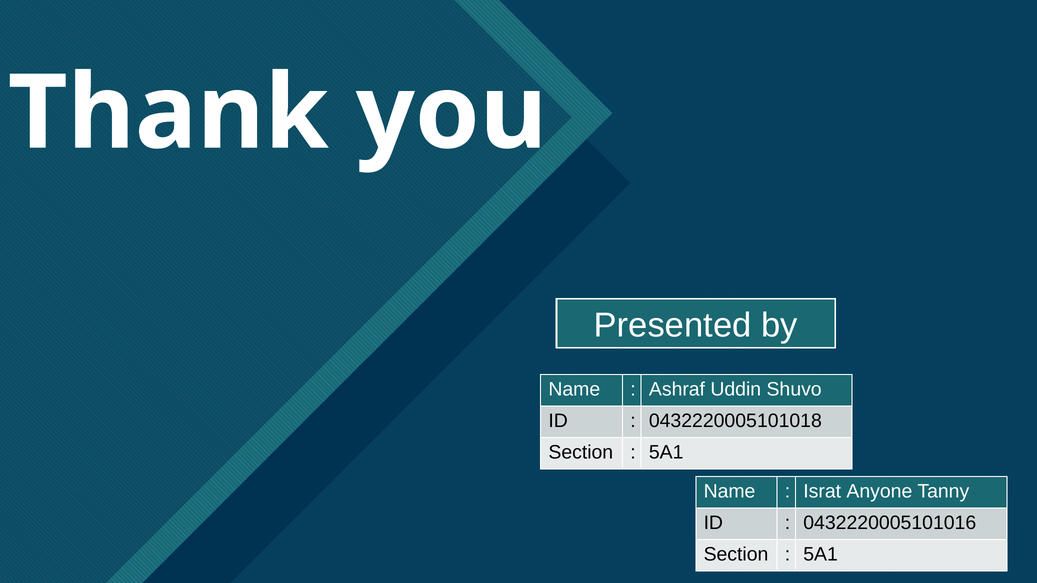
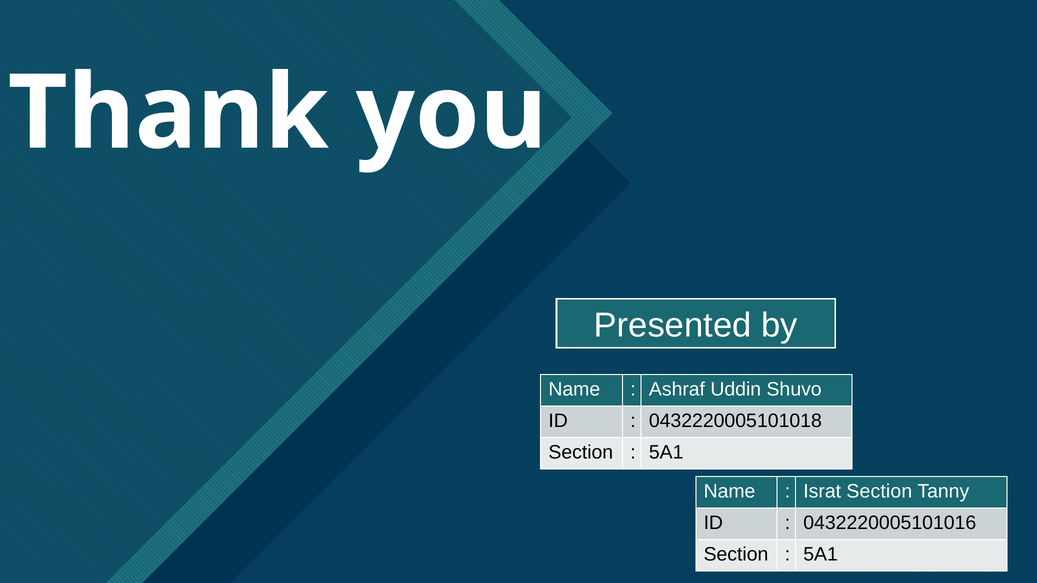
Israt Anyone: Anyone -> Section (879, 492)
